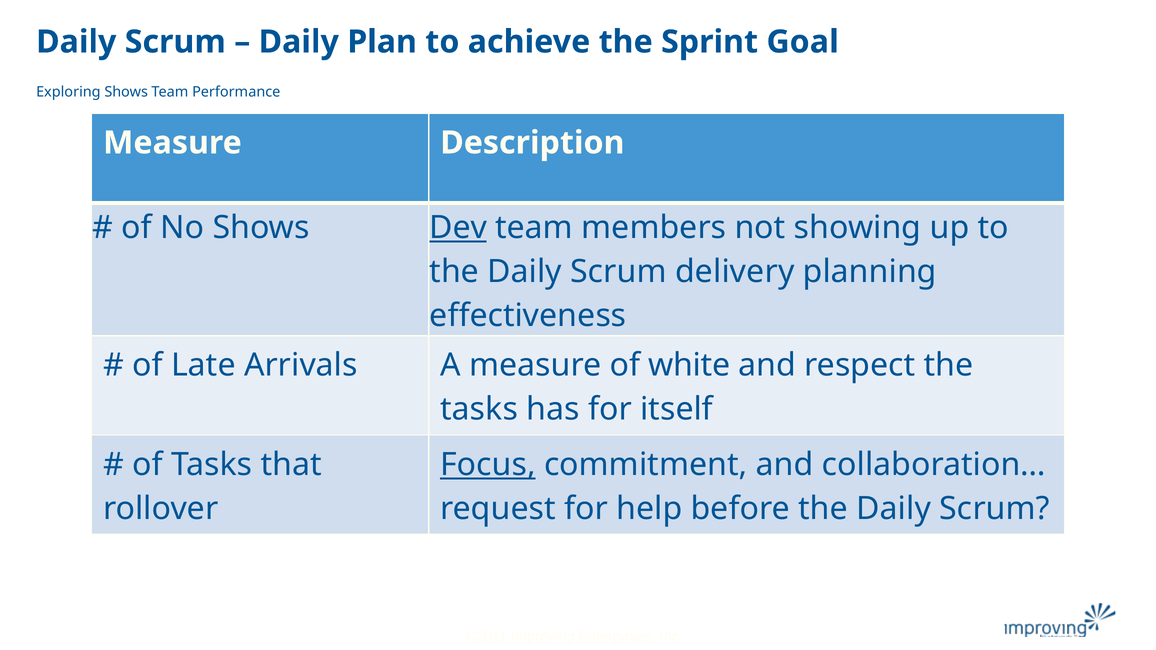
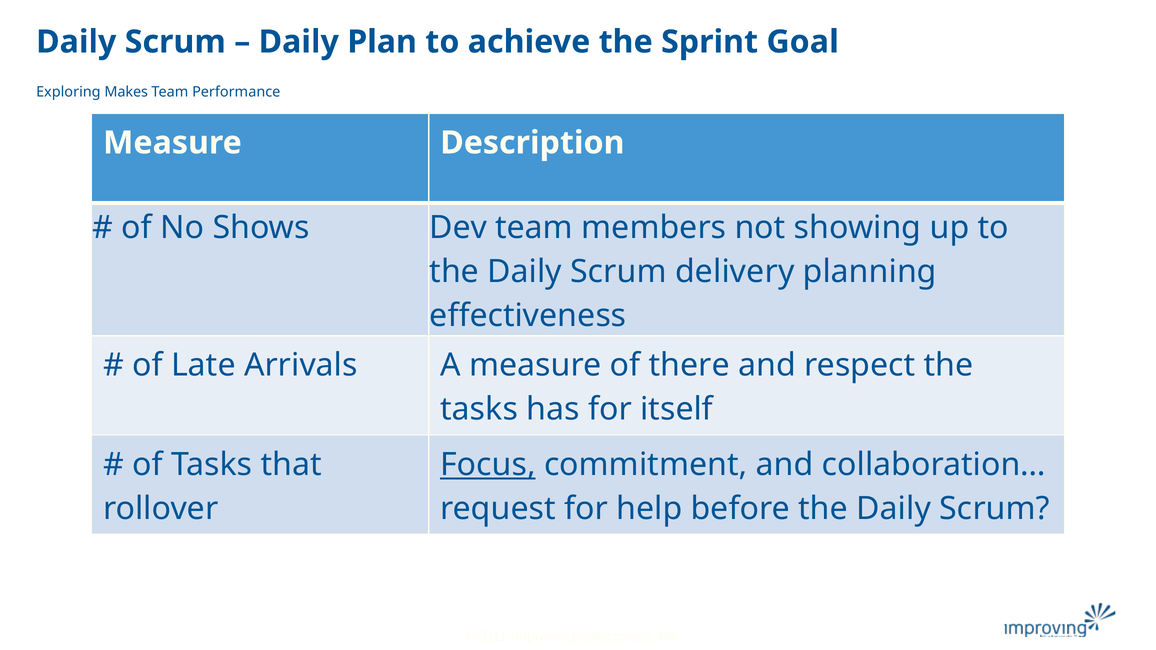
Exploring Shows: Shows -> Makes (126, 92)
Dev underline: present -> none (458, 228)
white: white -> there (689, 365)
